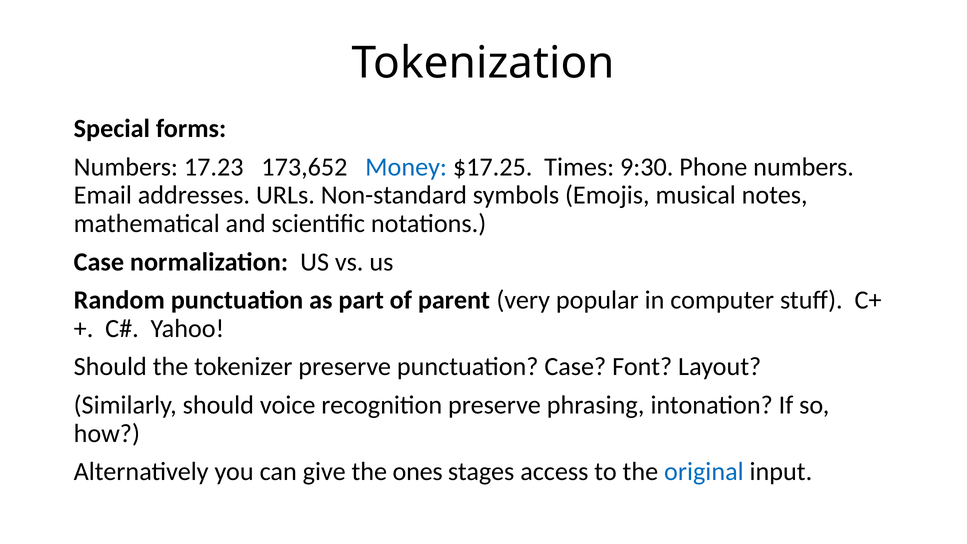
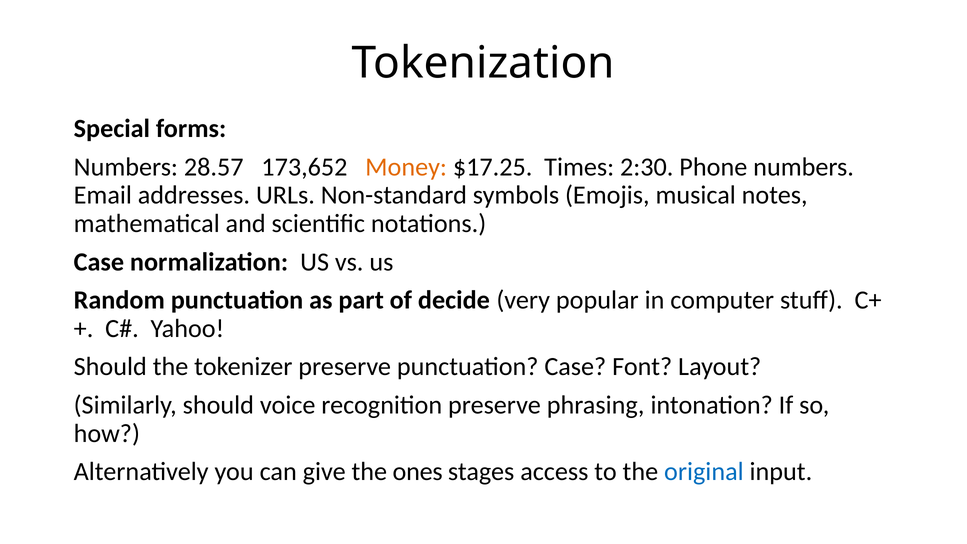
17.23: 17.23 -> 28.57 (214, 167)
Money colour: blue -> orange (406, 167)
9:30: 9:30 -> 2:30 (647, 167)
parent: parent -> decide (454, 300)
